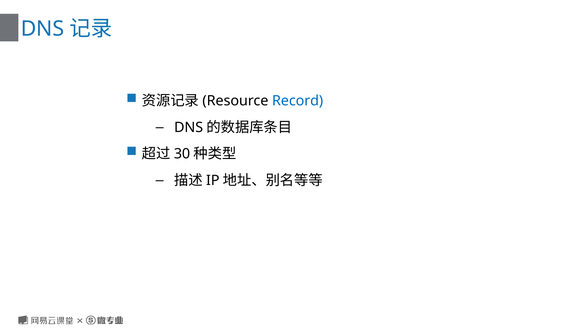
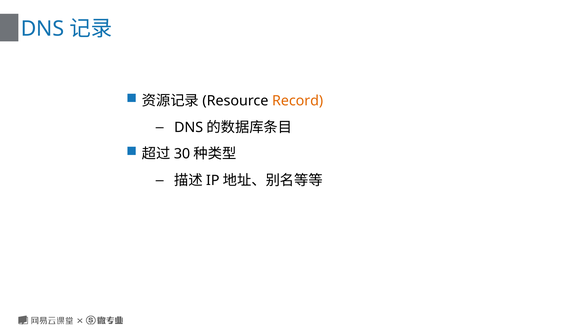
Record colour: blue -> orange (298, 101)
